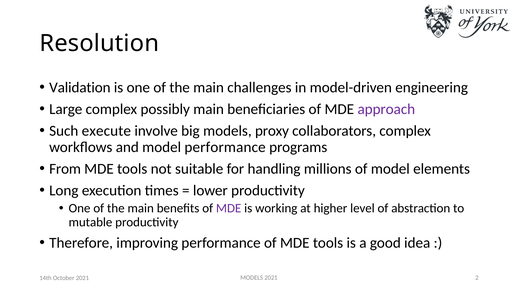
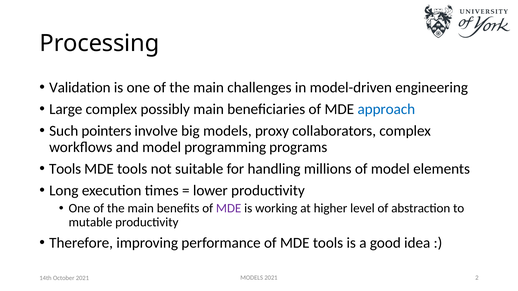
Resolution: Resolution -> Processing (99, 44)
approach colour: purple -> blue (386, 109)
execute: execute -> pointers (106, 131)
model performance: performance -> programming (225, 147)
From: From -> Tools (65, 169)
